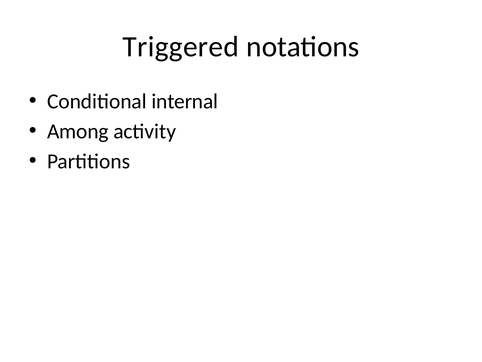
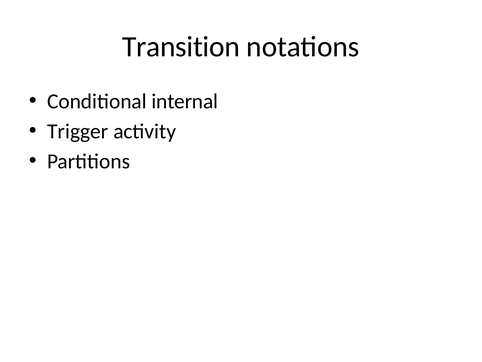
Triggered: Triggered -> Transition (181, 47)
Among: Among -> Trigger (78, 131)
